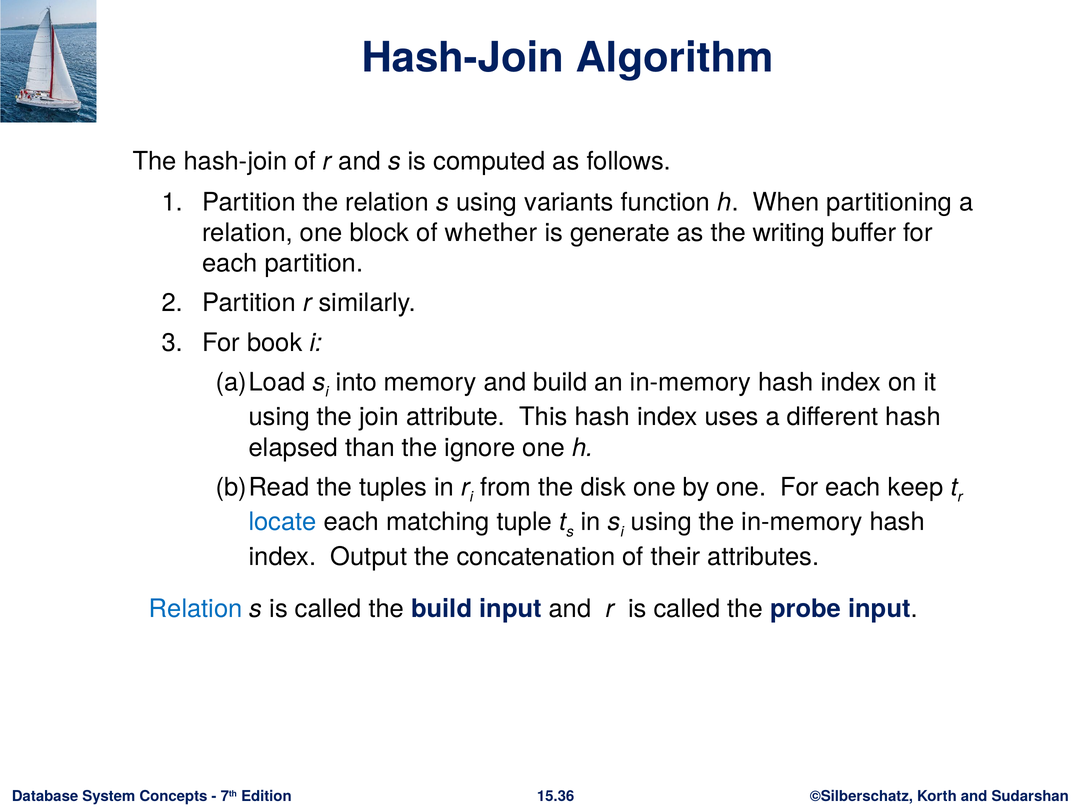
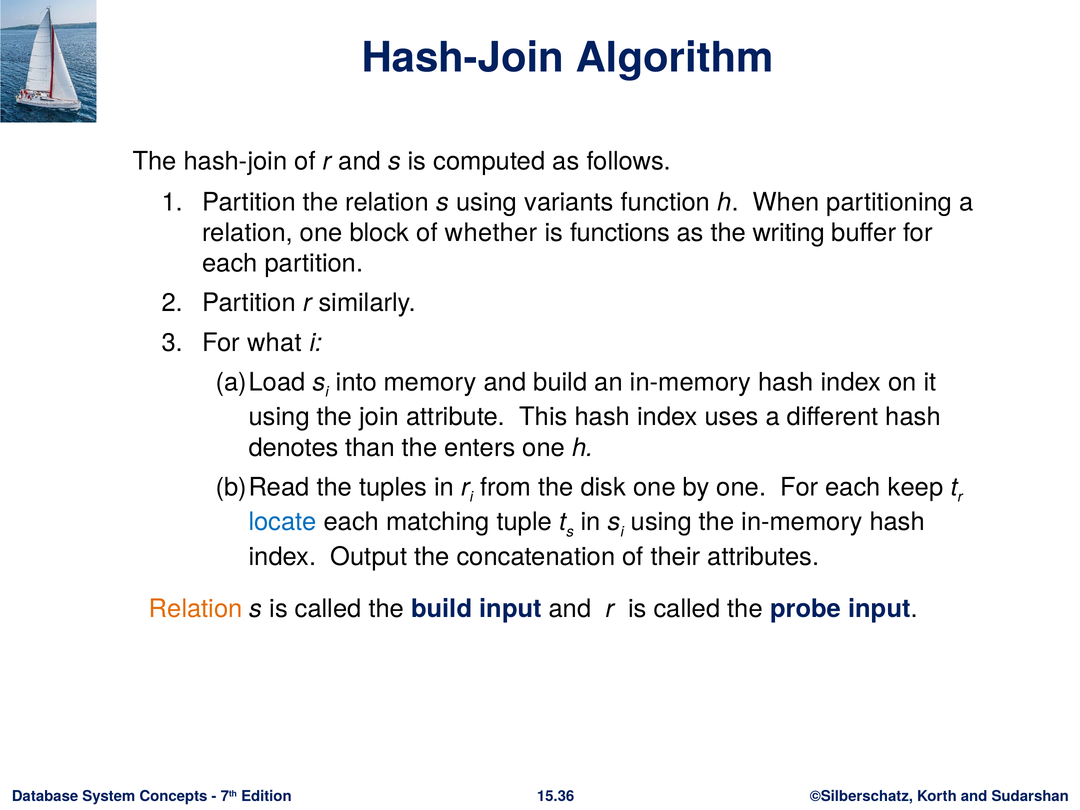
generate: generate -> functions (620, 233)
book: book -> what (275, 343)
elapsed: elapsed -> denotes (294, 448)
ignore: ignore -> enters (480, 448)
Relation colour: blue -> orange (196, 609)
